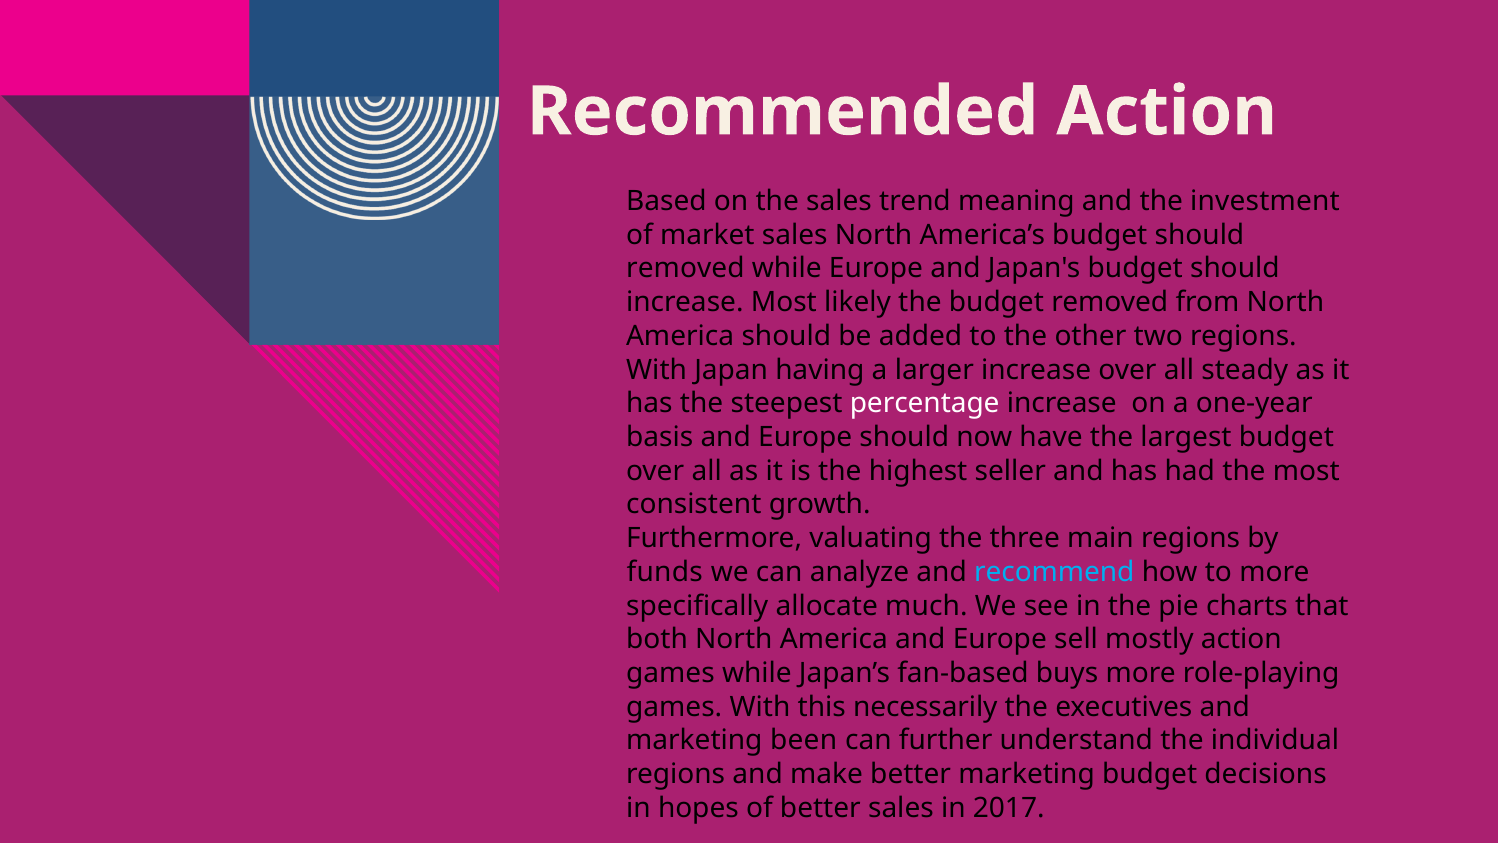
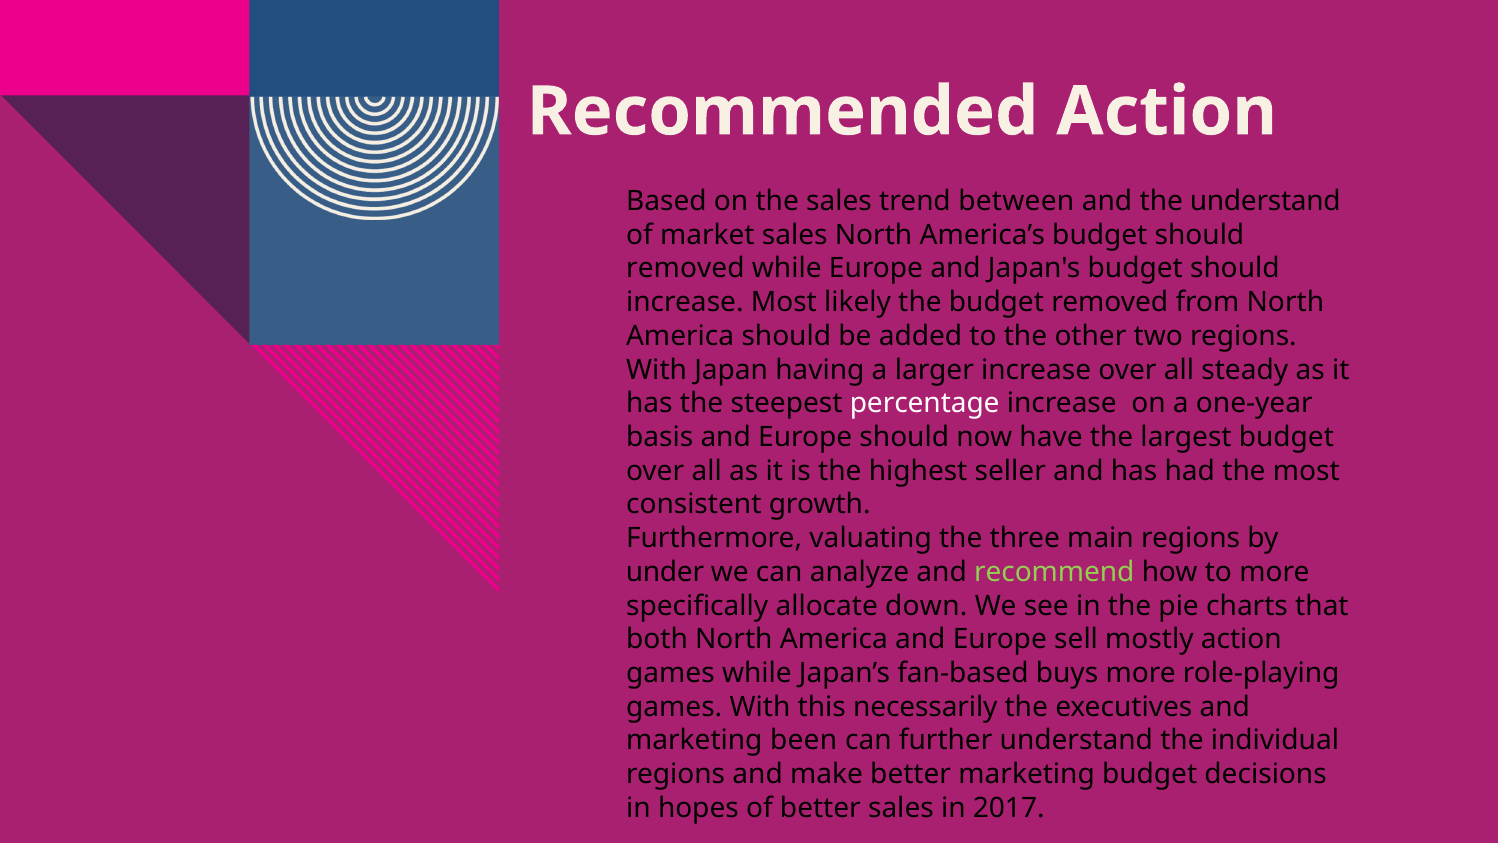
meaning: meaning -> between (1016, 201)
the investment: investment -> understand (1265, 201)
funds: funds -> under (665, 572)
recommend colour: light blue -> light green (1054, 572)
much: much -> down (926, 606)
